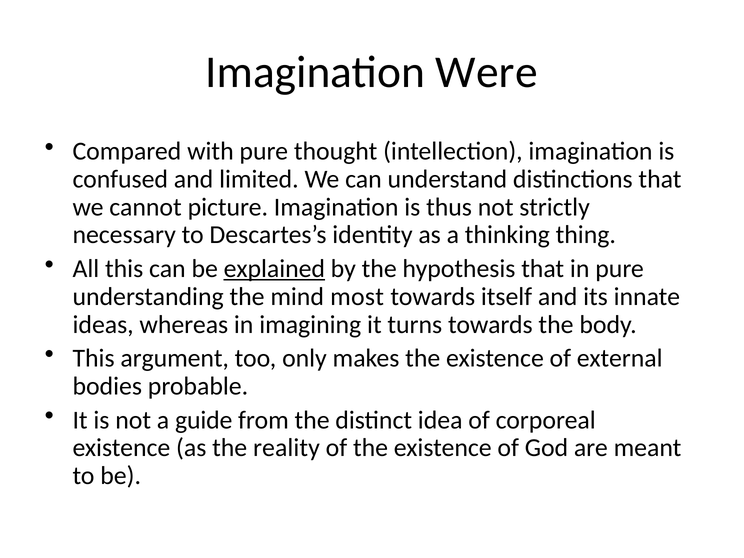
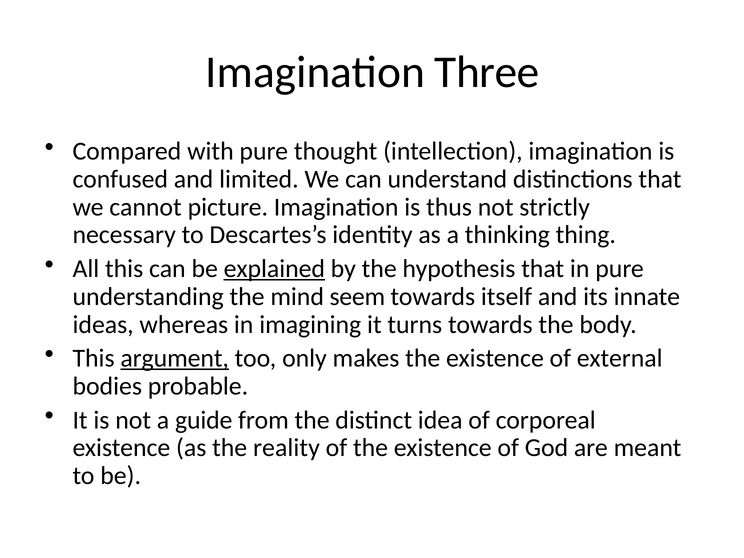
Were: Were -> Three (487, 72)
most: most -> seem (357, 297)
argument underline: none -> present (175, 358)
